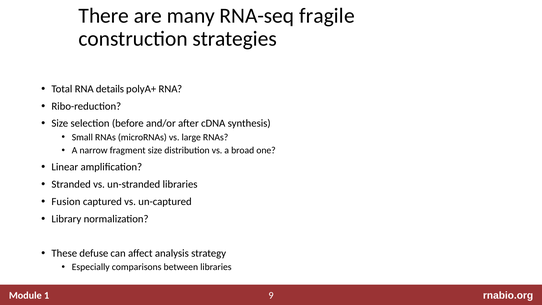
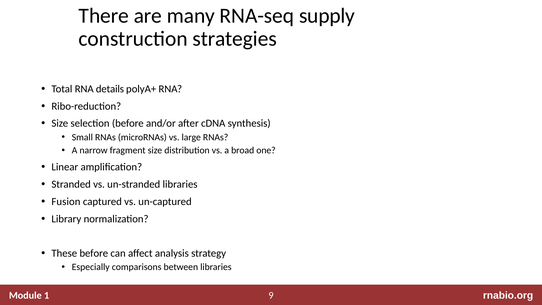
fragile: fragile -> supply (327, 16)
These defuse: defuse -> before (94, 253)
